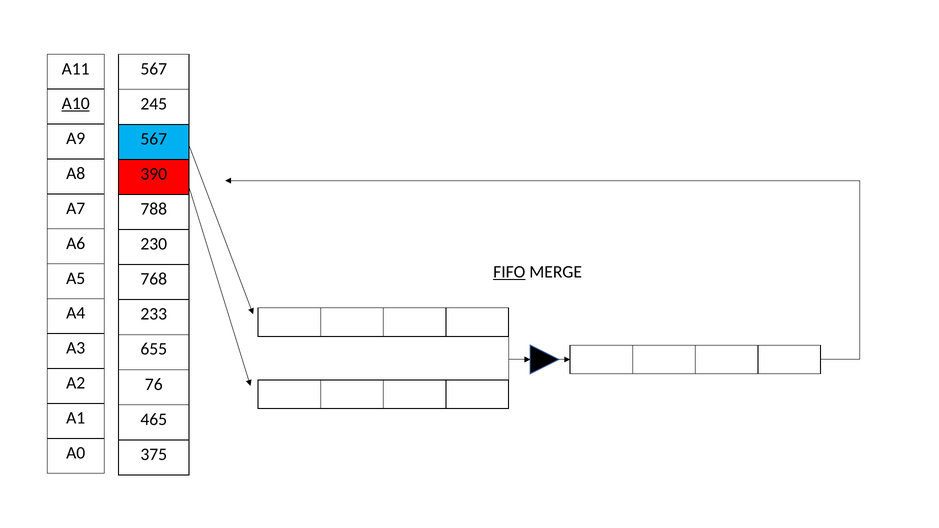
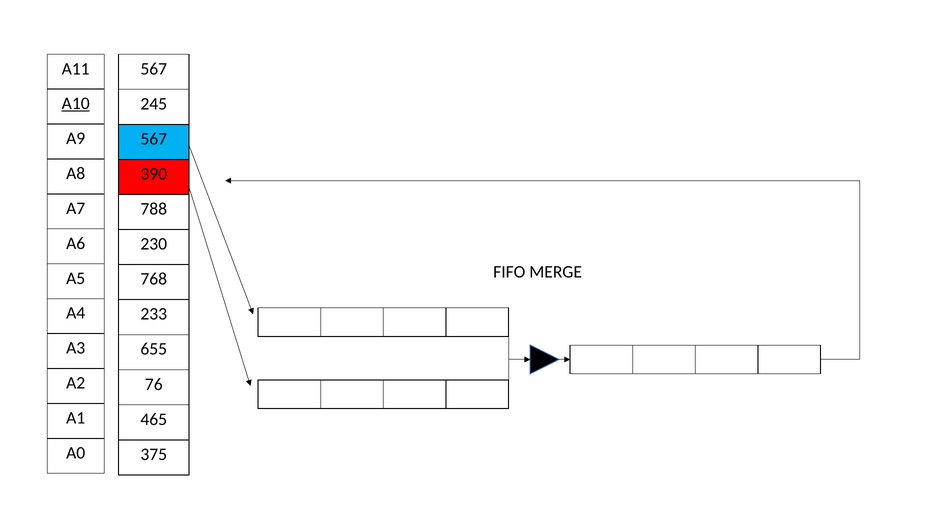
FIFO underline: present -> none (509, 272)
